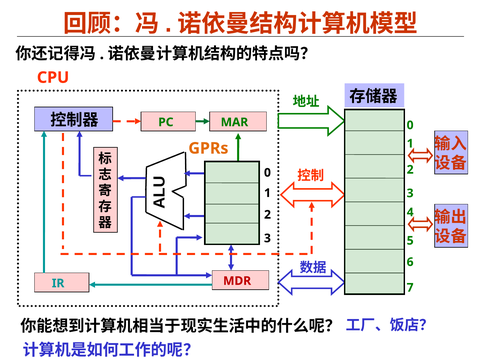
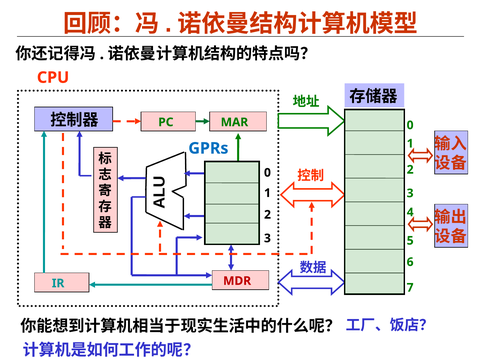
GPRs colour: orange -> blue (208, 148)
